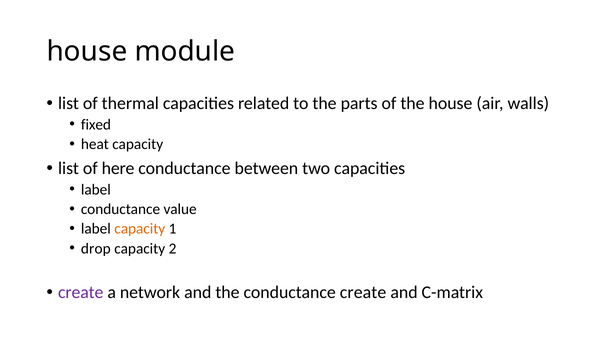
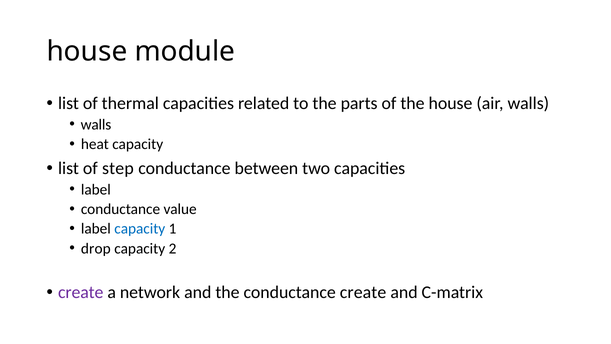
fixed: fixed -> walls (96, 124)
here: here -> step (118, 168)
capacity colour: orange -> blue (140, 229)
